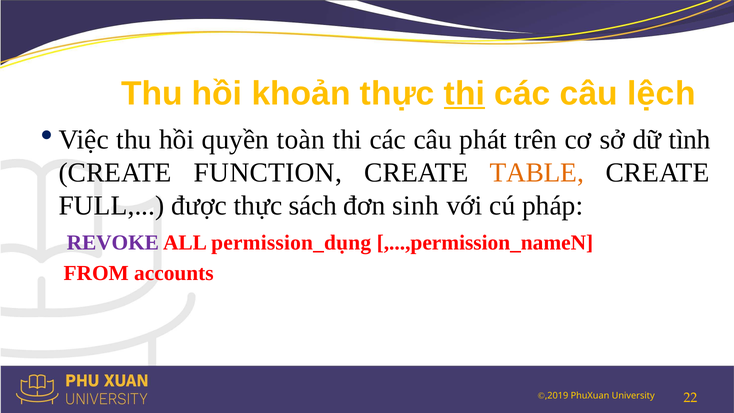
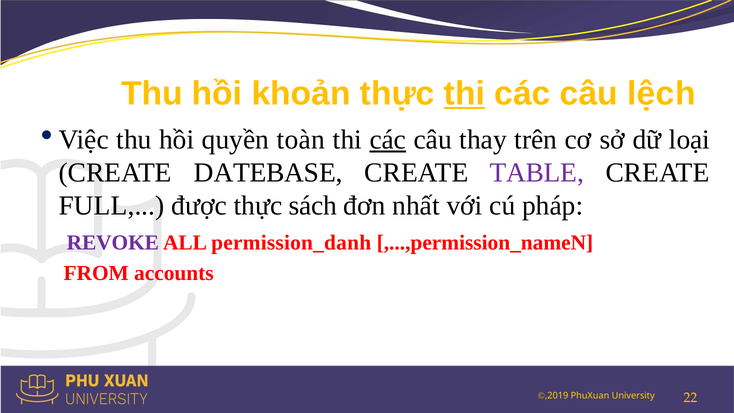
các underline: none -> present (388, 140)
phát: phát -> thay (483, 140)
tình: tình -> loại (690, 140)
FUNCTION: FUNCTION -> DATEBASE (268, 173)
TABLE colour: orange -> purple (537, 173)
sinh: sinh -> nhất (416, 206)
permission_dụng: permission_dụng -> permission_danh (291, 243)
